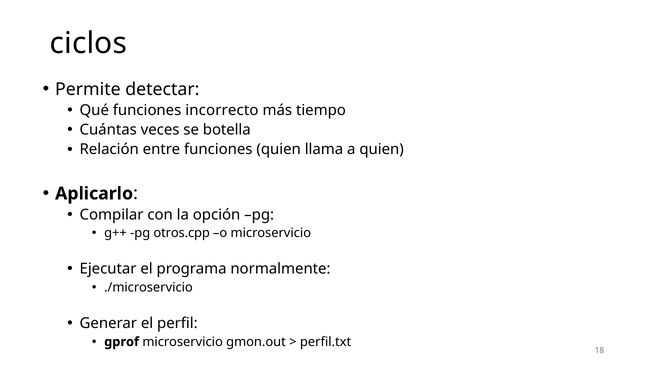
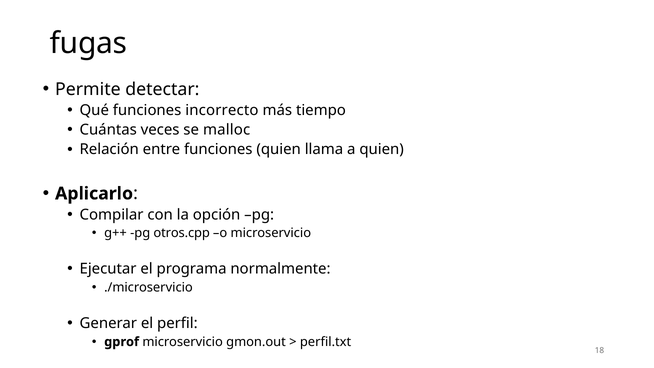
ciclos: ciclos -> fugas (89, 43)
botella: botella -> malloc (227, 130)
